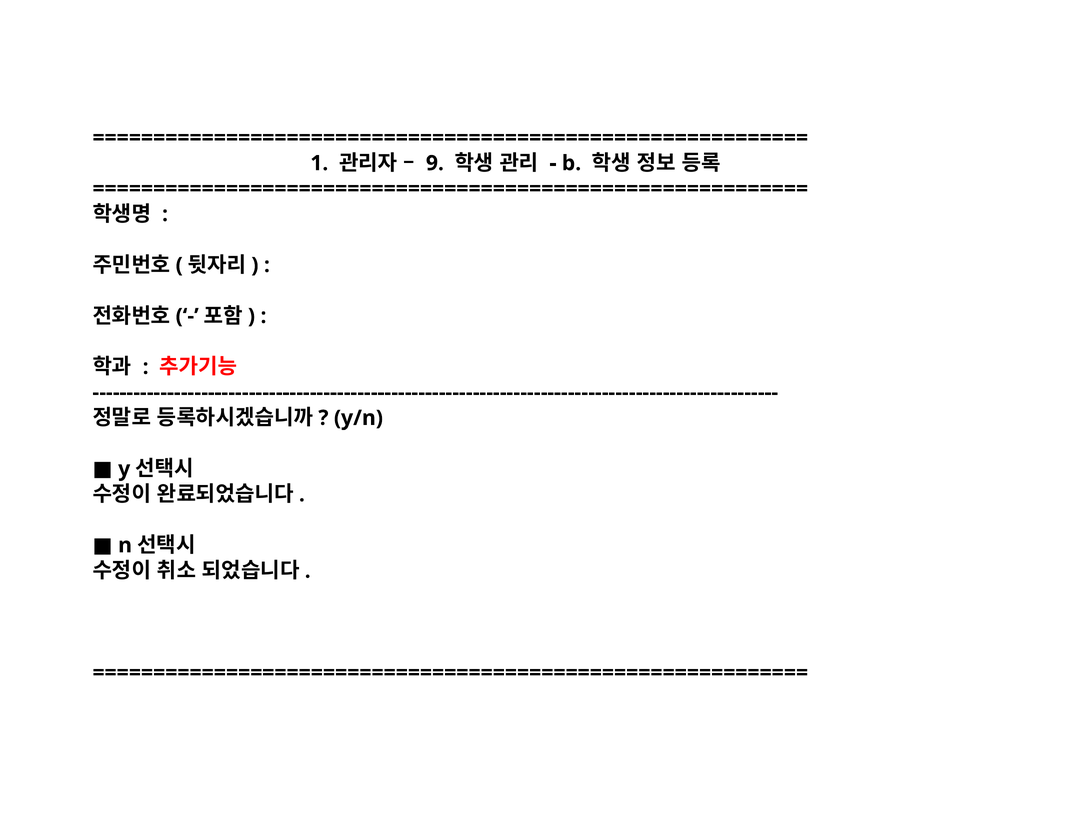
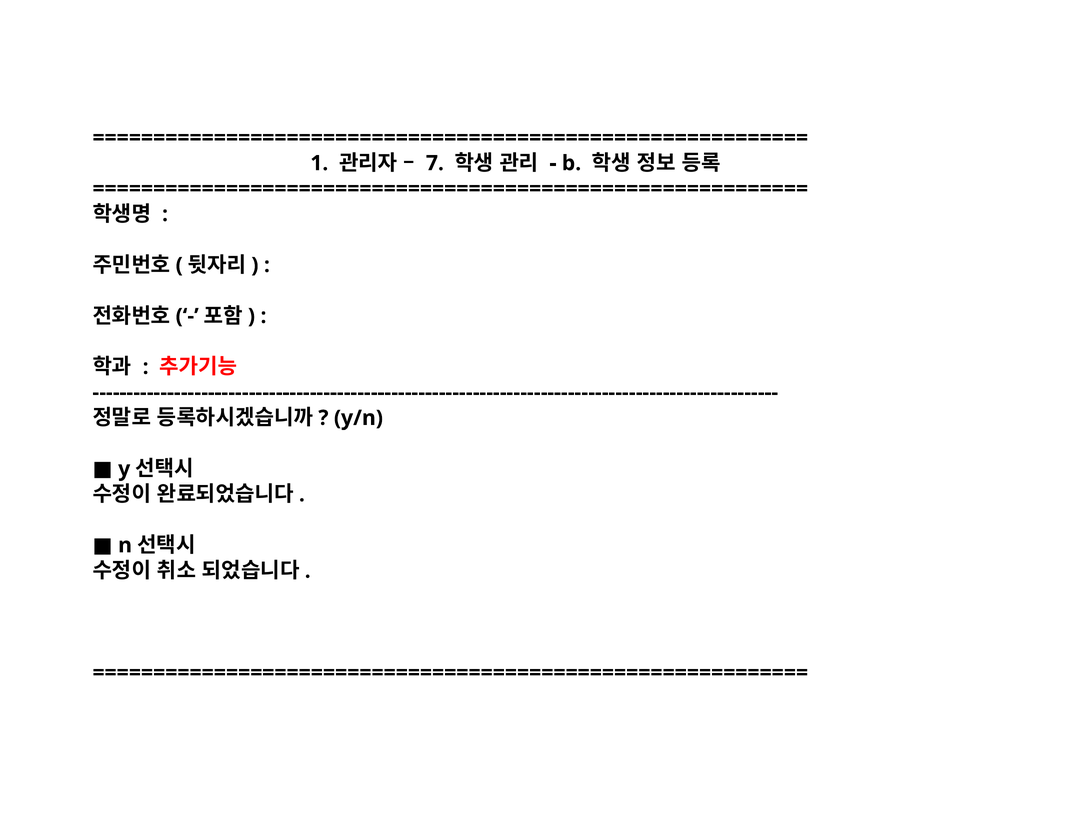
9: 9 -> 7 (435, 163)
